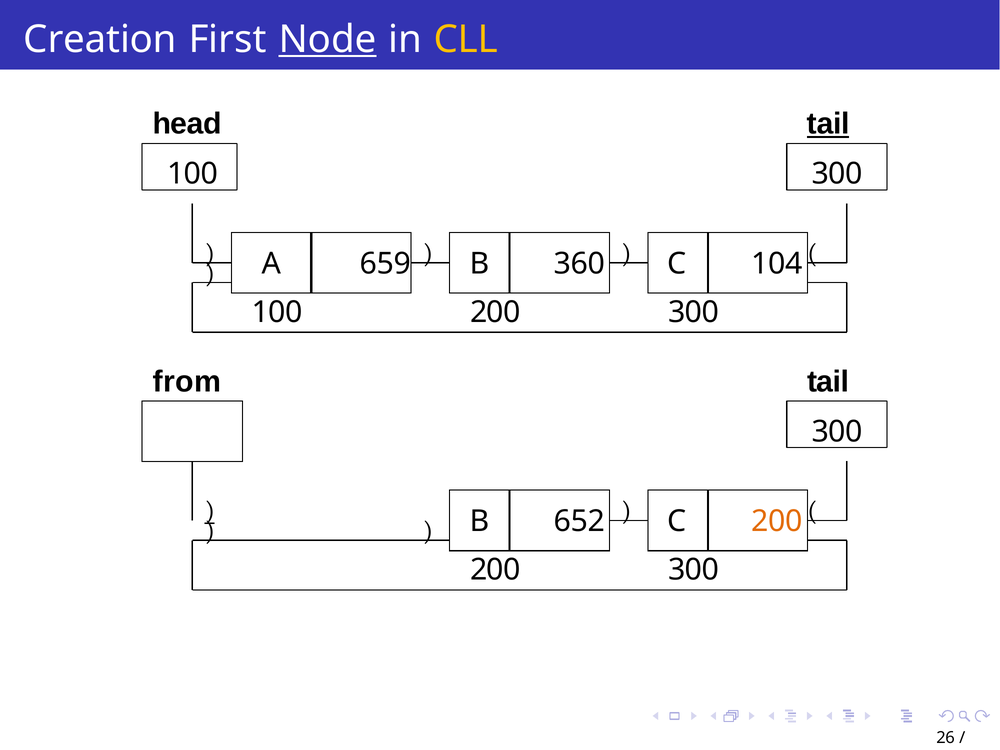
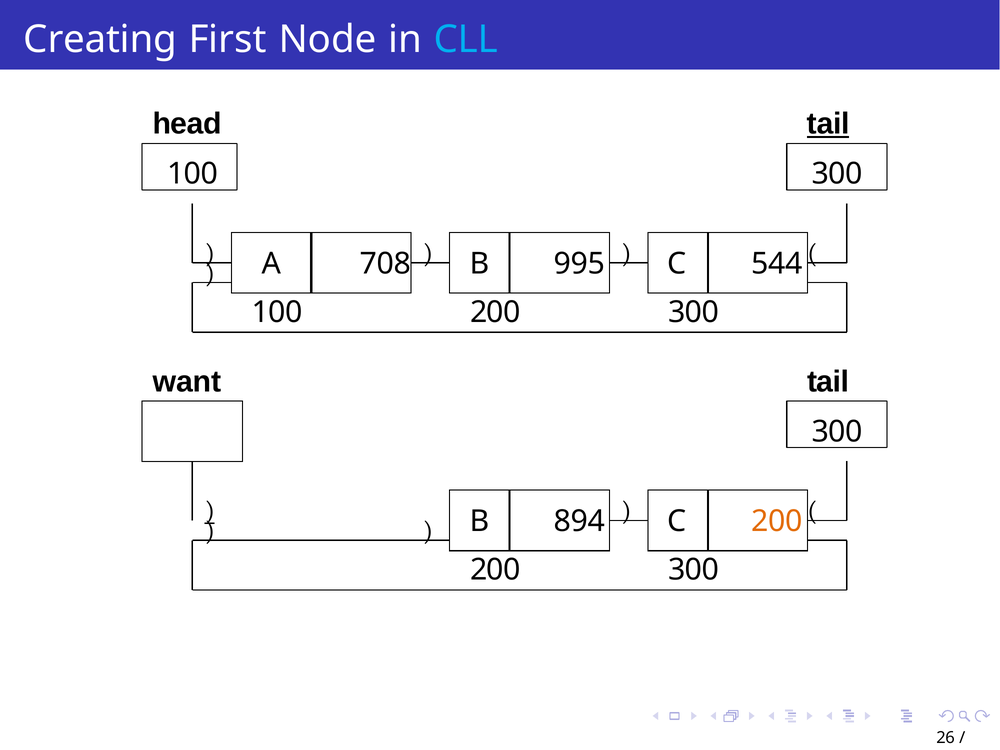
Creation: Creation -> Creating (100, 40)
Node underline: present -> none (328, 40)
CLL colour: yellow -> light blue (466, 40)
360: 360 -> 995 (579, 264)
104: 104 -> 544 (777, 264)
659: 659 -> 708 (385, 264)
from: from -> want (187, 382)
652: 652 -> 894 (579, 522)
